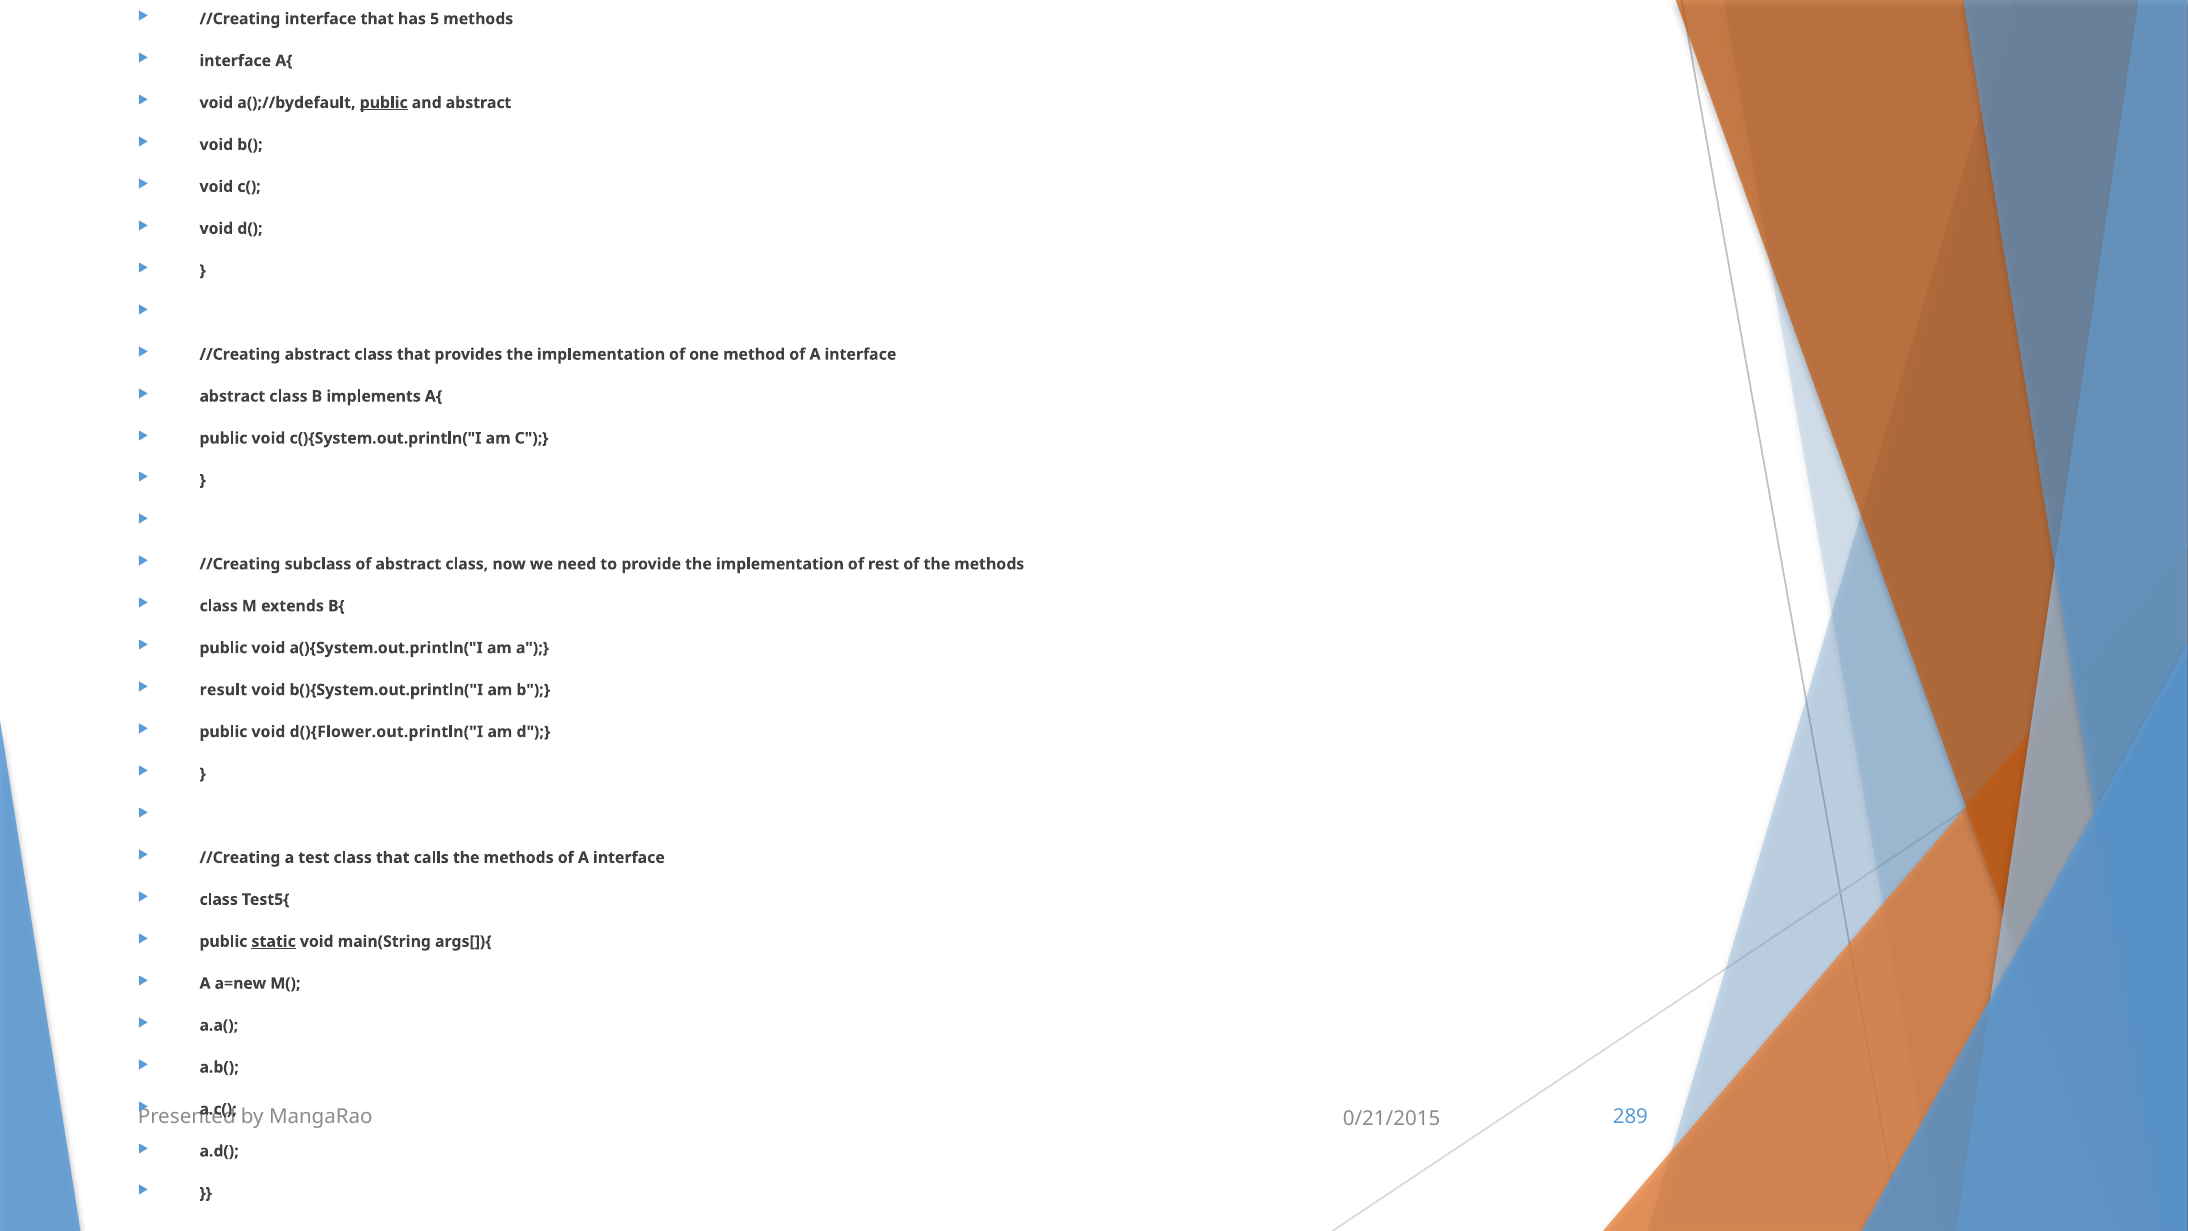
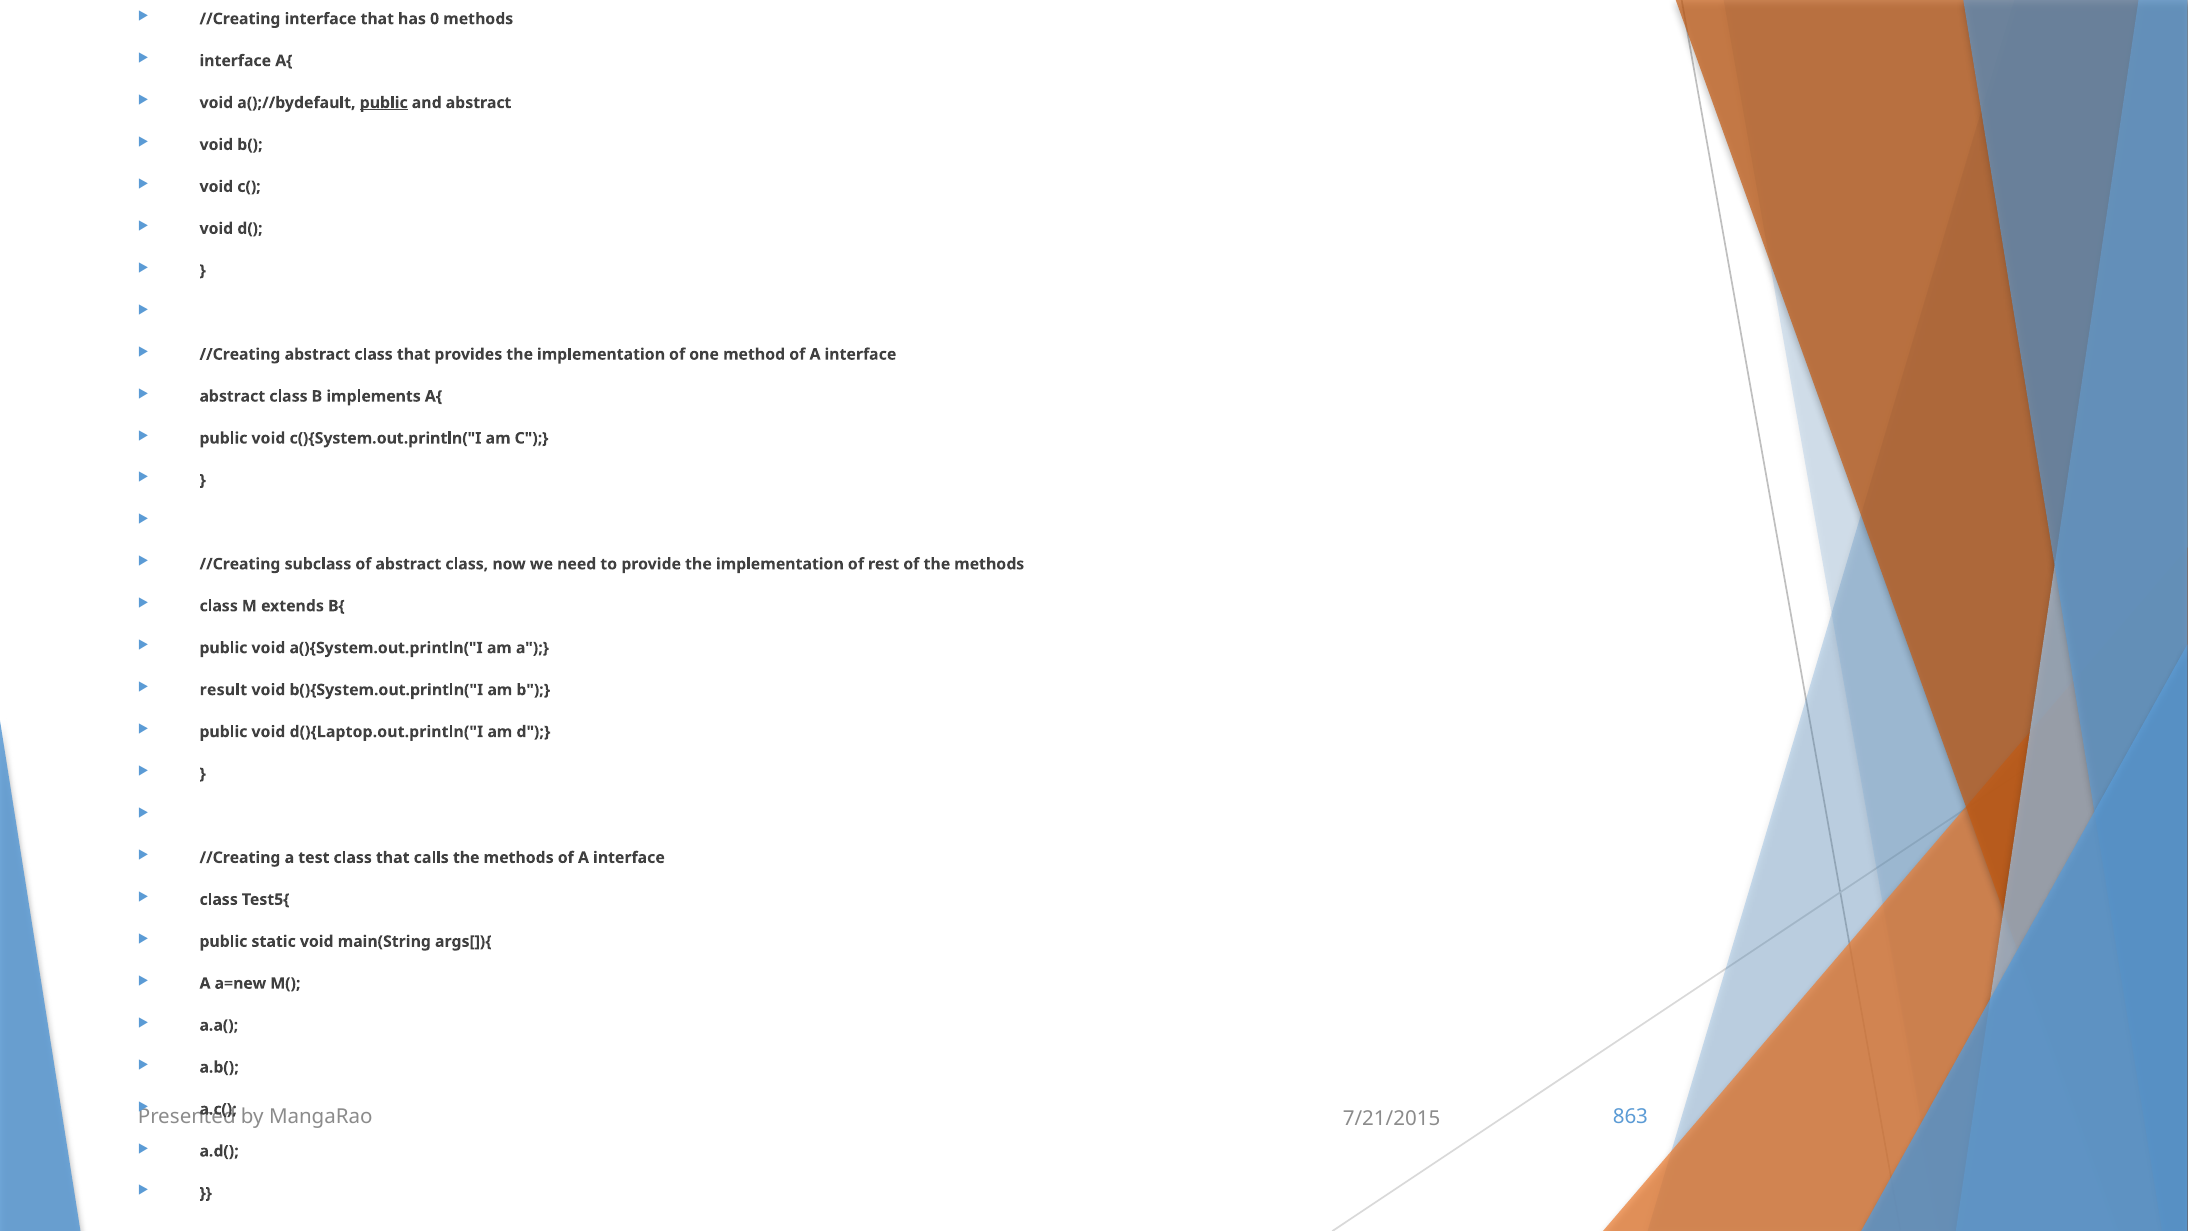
5: 5 -> 0 (435, 19)
d(){Flower.out.println("I: d(){Flower.out.println("I -> d(){Laptop.out.println("I (386, 732)
static underline: present -> none (274, 941)
289: 289 -> 863 (1630, 1117)
0/21/2015: 0/21/2015 -> 7/21/2015 (1392, 1118)
